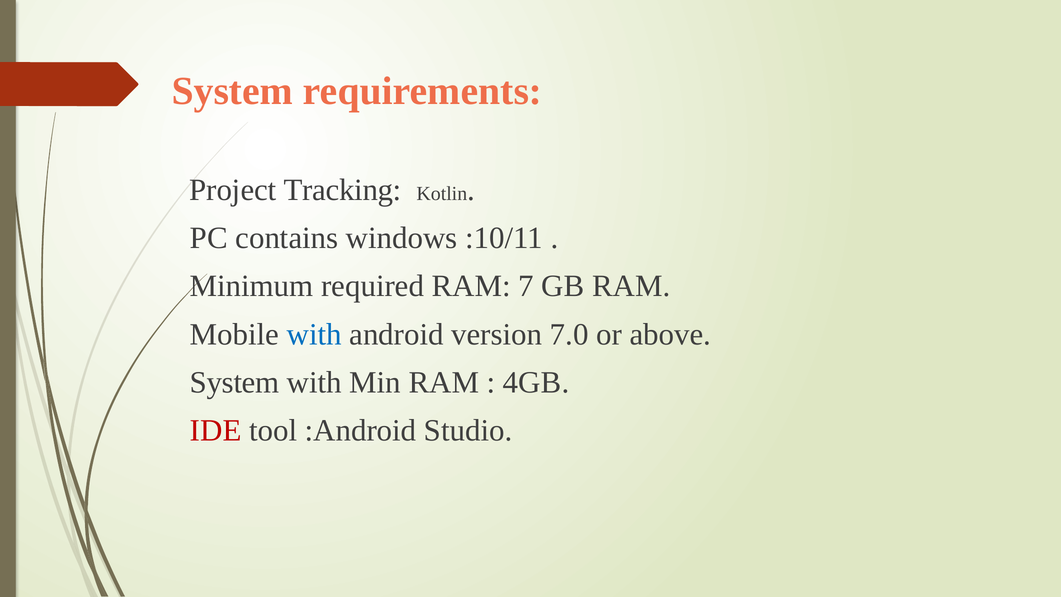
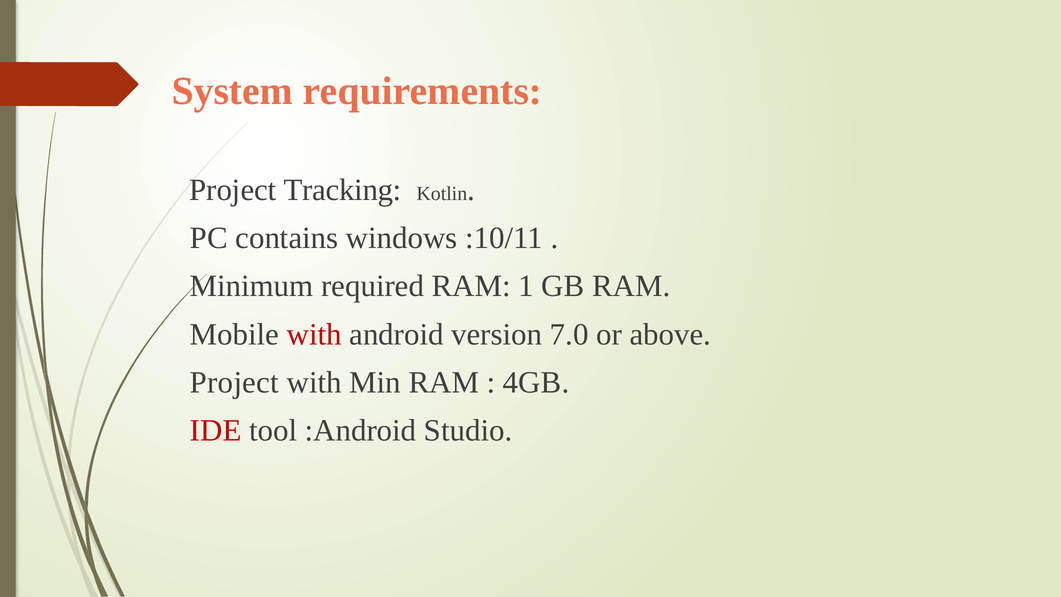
7: 7 -> 1 (526, 286)
with colour: blue -> red (314, 334)
System: System -> Project (234, 382)
